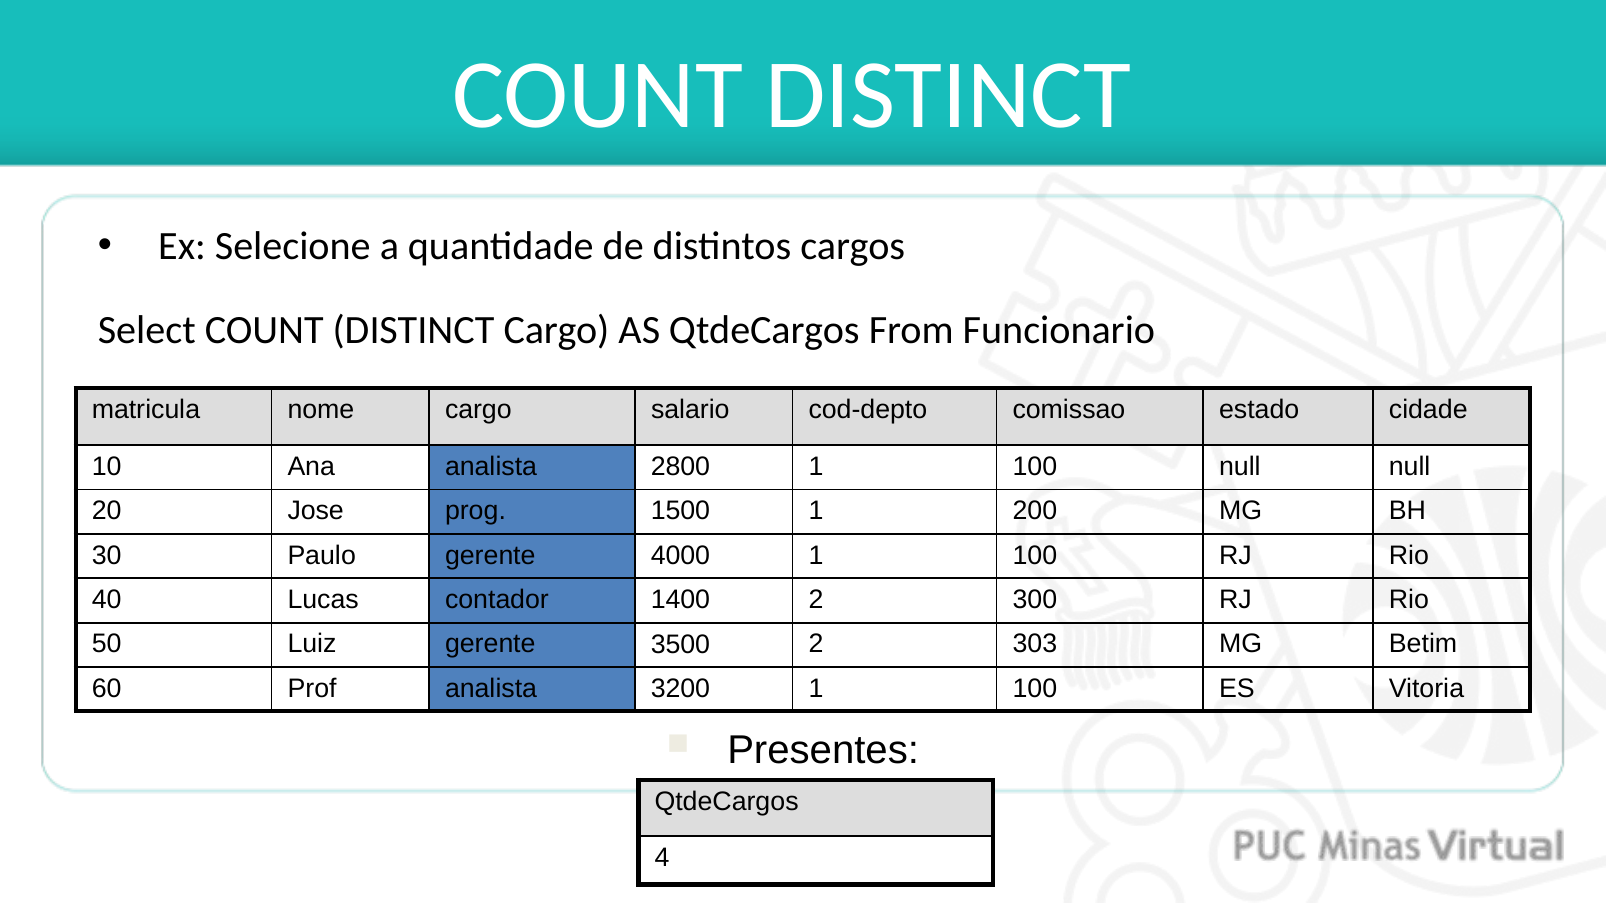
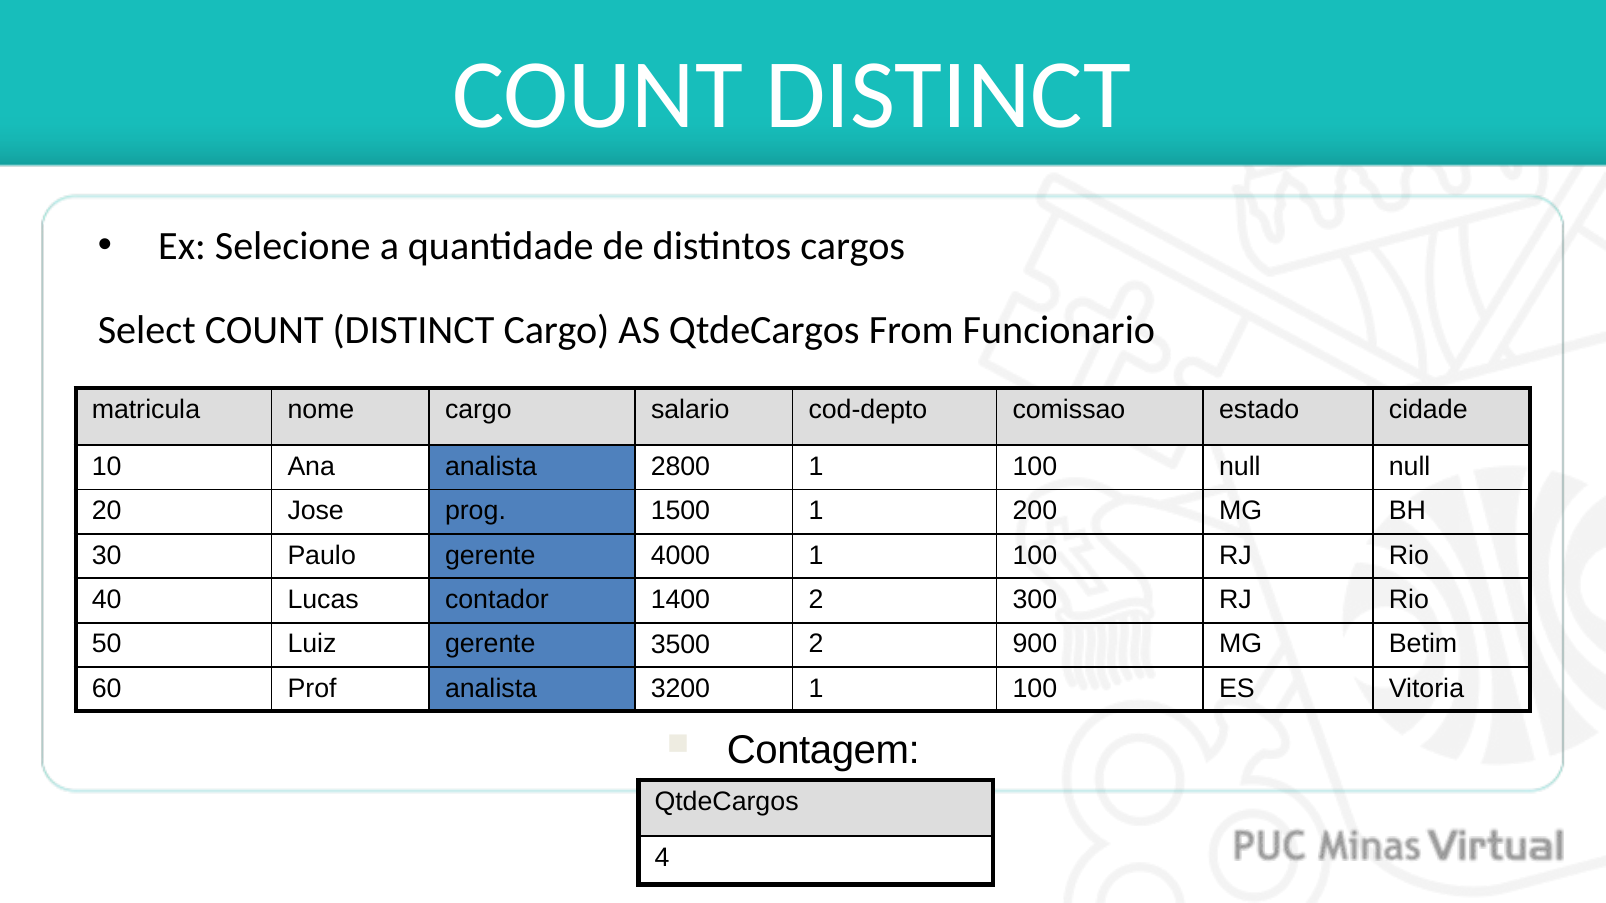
303: 303 -> 900 (1035, 644)
Presentes: Presentes -> Contagem (823, 751)
